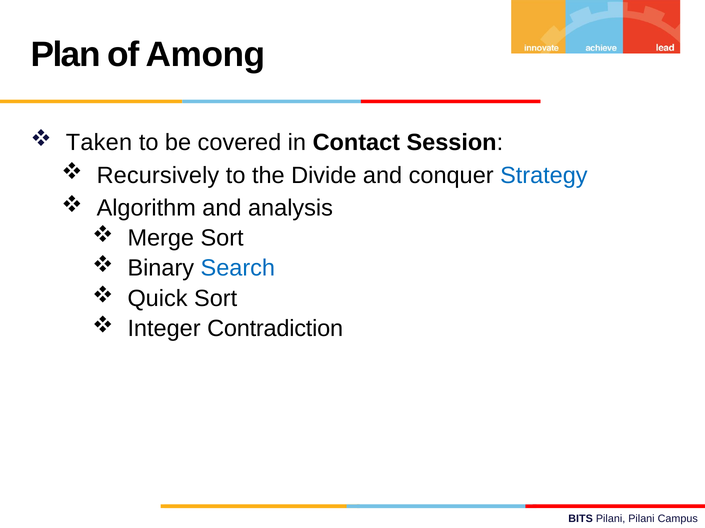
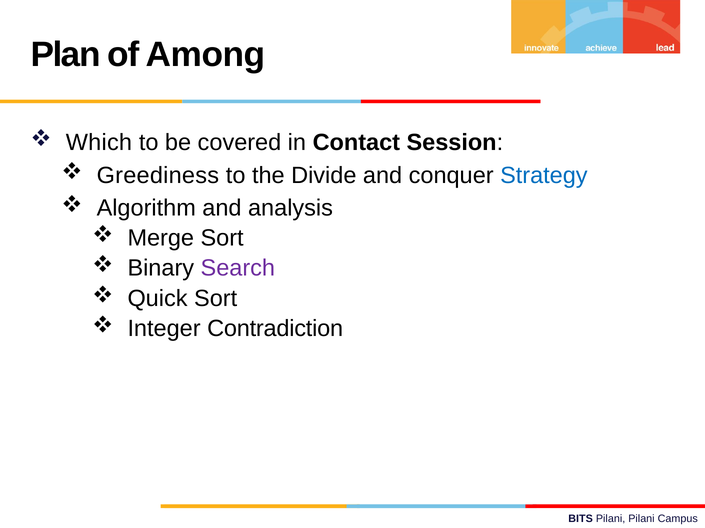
Taken: Taken -> Which (99, 143)
Recursively: Recursively -> Greediness (158, 176)
Search colour: blue -> purple (238, 269)
